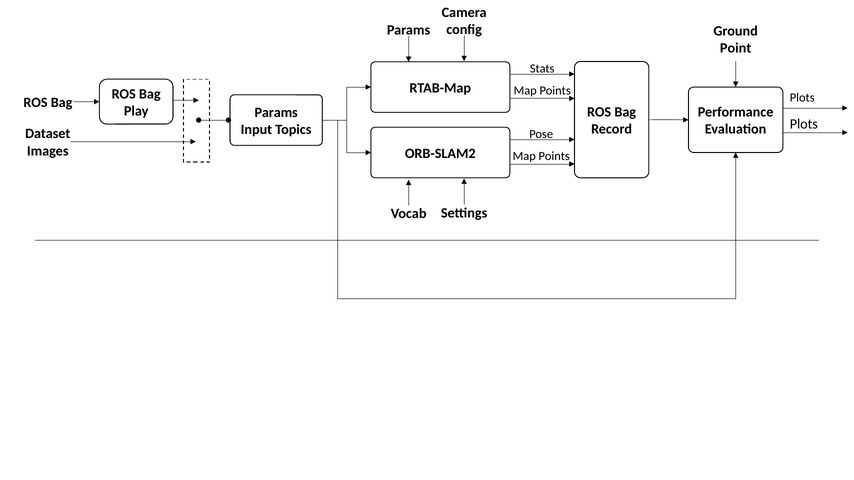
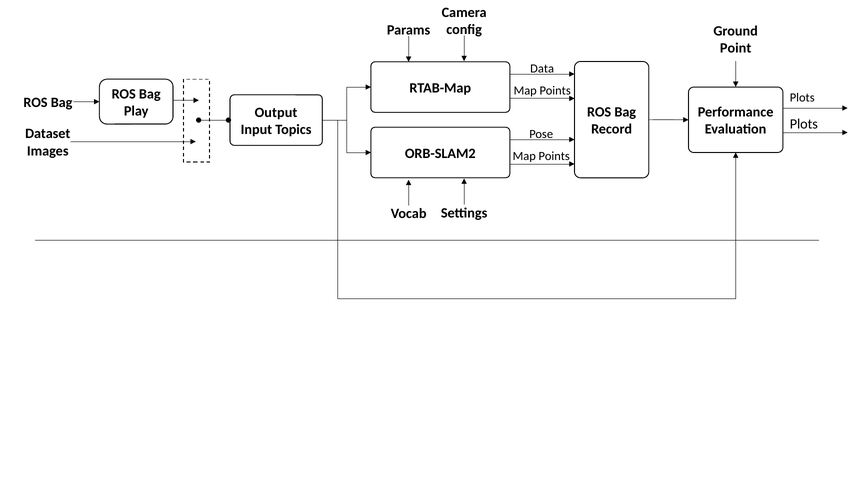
Stats: Stats -> Data (542, 69)
Play Params: Params -> Output (276, 113)
